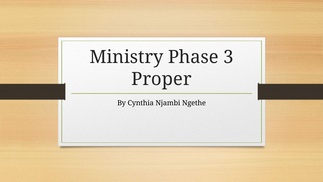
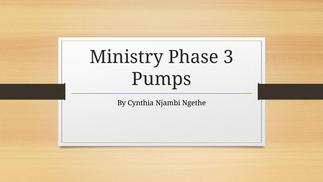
Proper: Proper -> Pumps (162, 79)
